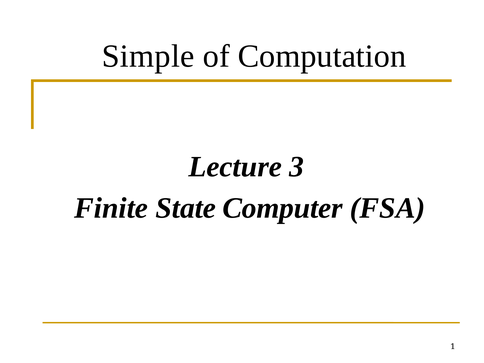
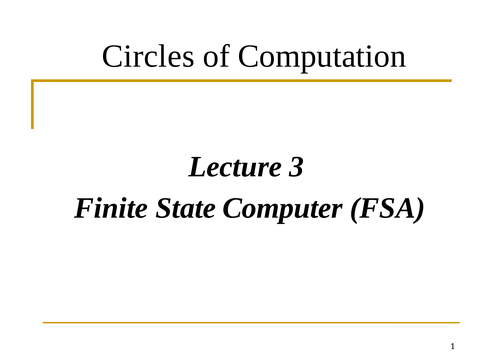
Simple: Simple -> Circles (148, 56)
